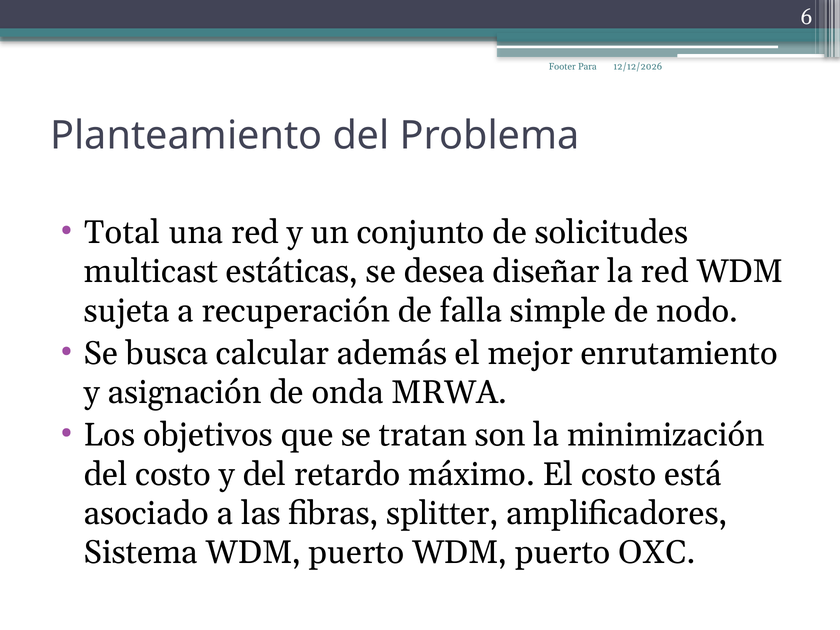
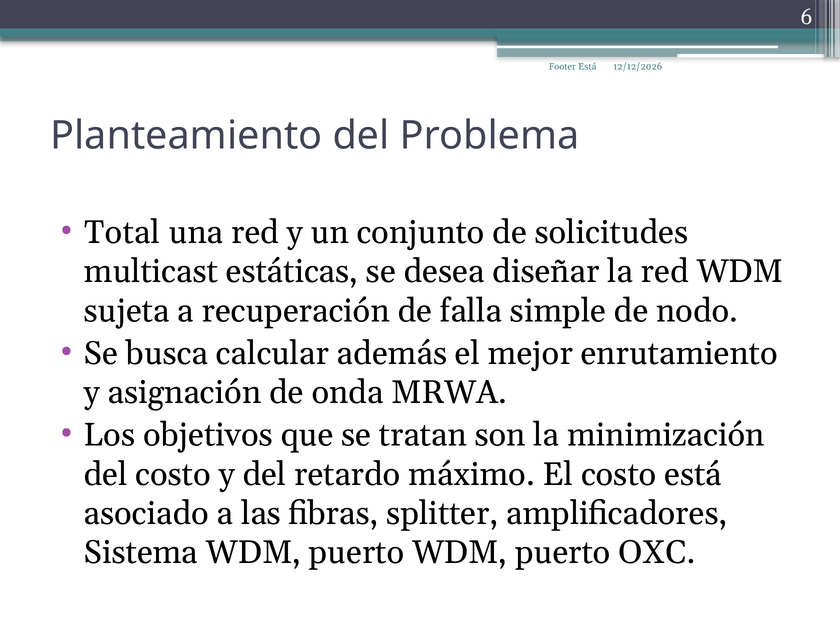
Footer Para: Para -> Está (587, 67)
